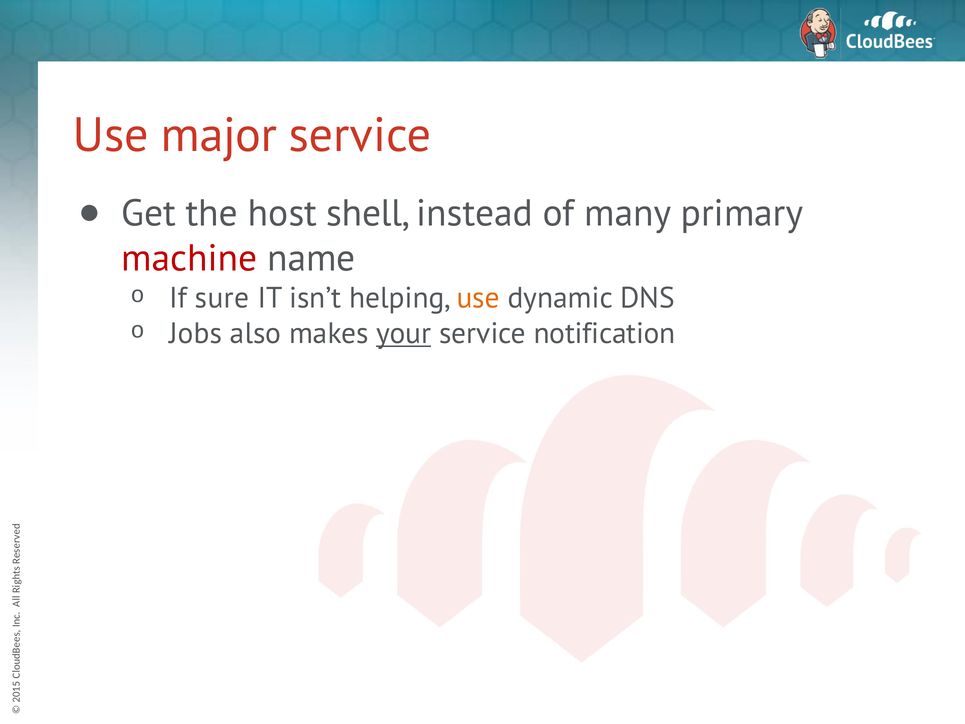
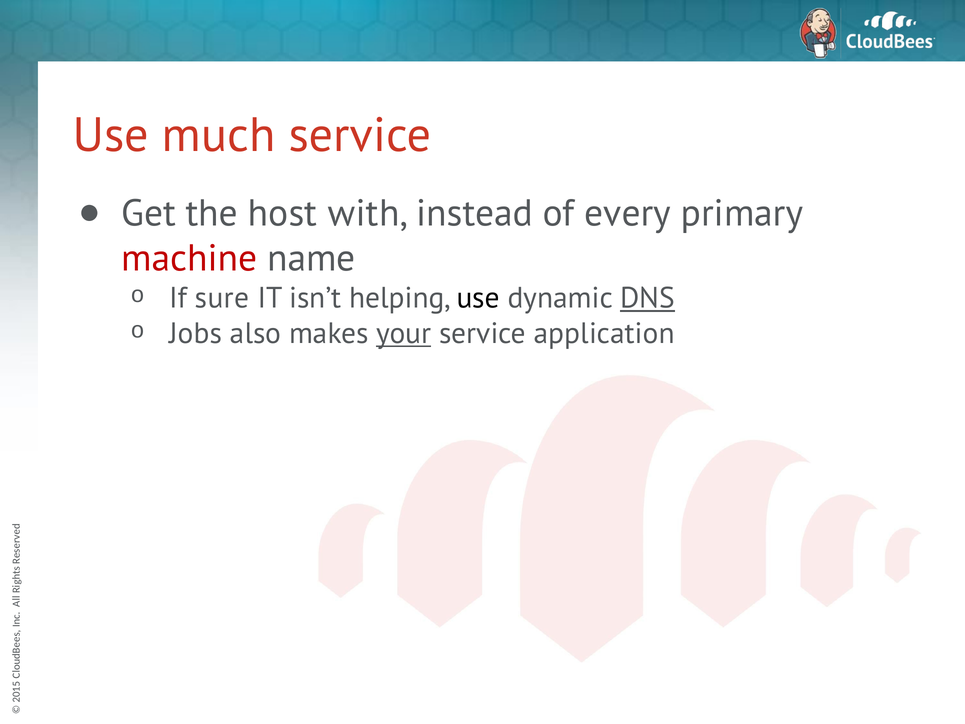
major: major -> much (219, 135)
shell: shell -> with (368, 213)
many: many -> every (628, 213)
use colour: orange -> black (478, 298)
DNS underline: none -> present (647, 298)
notification: notification -> application (604, 333)
